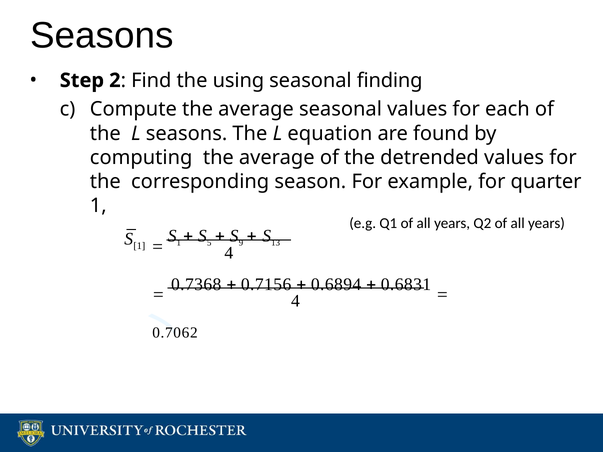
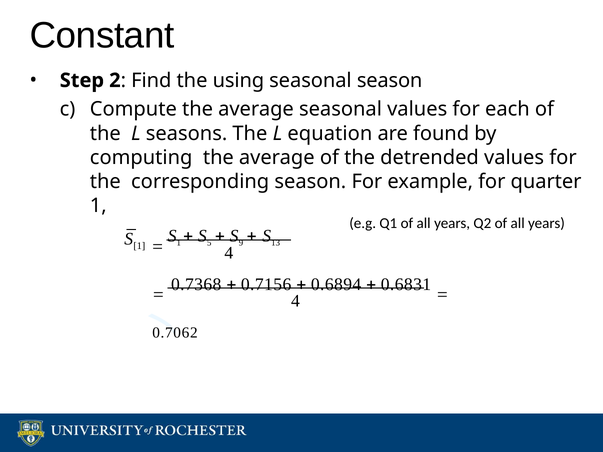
Seasons: Seasons -> Constant (102, 35)
seasonal finding: finding -> season (390, 80)
